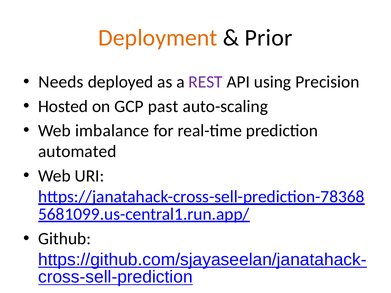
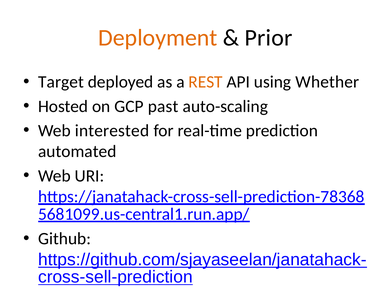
Needs: Needs -> Target (61, 82)
REST colour: purple -> orange (206, 82)
Precision: Precision -> Whether (327, 82)
imbalance: imbalance -> interested (112, 131)
